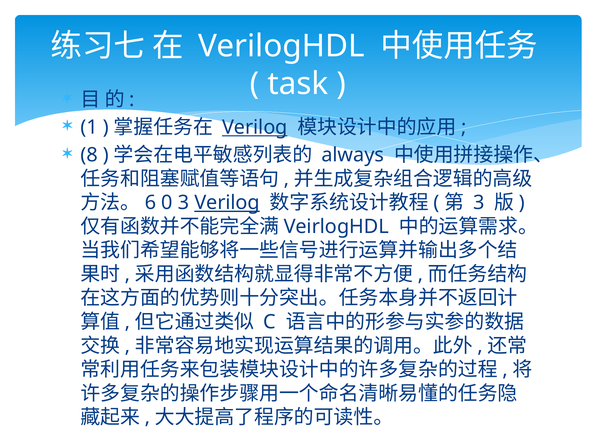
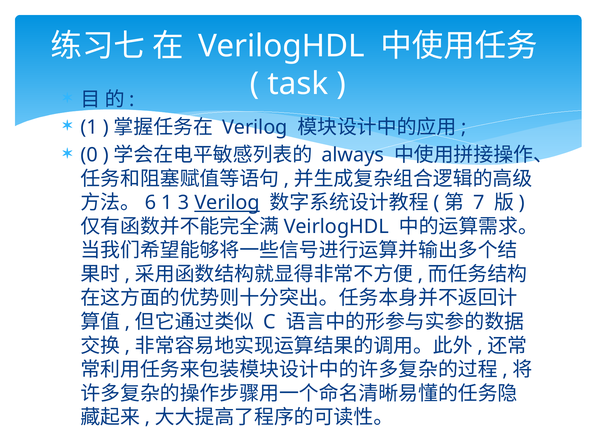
Verilog underline: present -> none (255, 127)
8: 8 -> 0 (89, 155)
0: 0 -> 1 (167, 203)
3: 3 -> 7 (479, 203)
